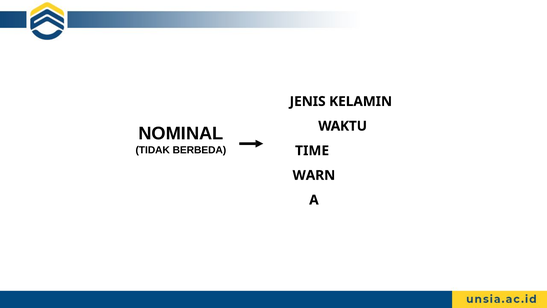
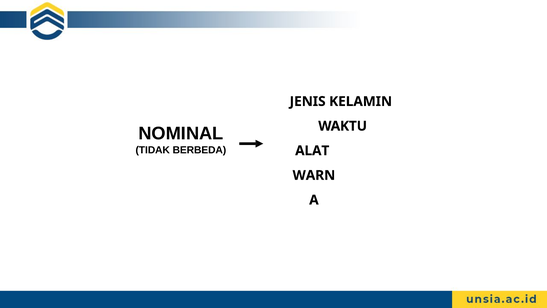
TIME: TIME -> ALAT (312, 151)
